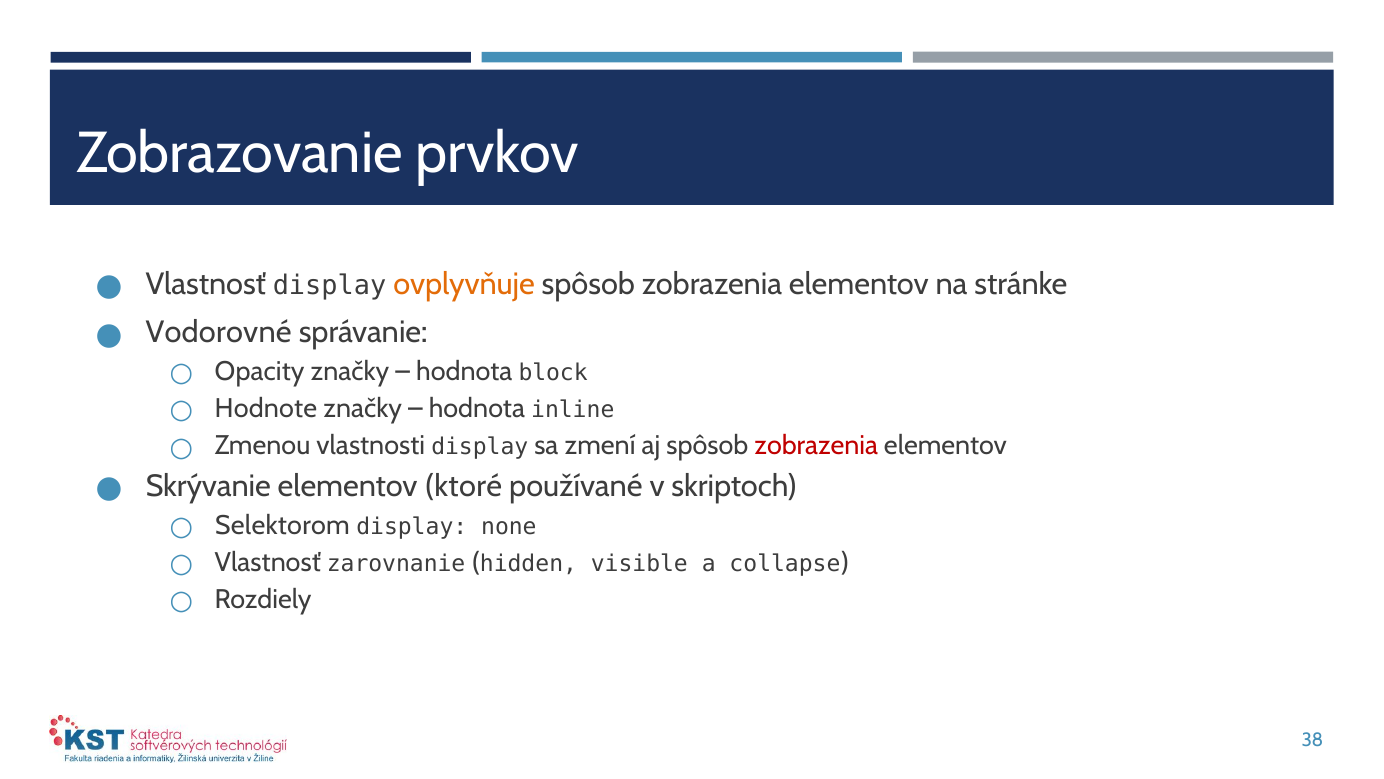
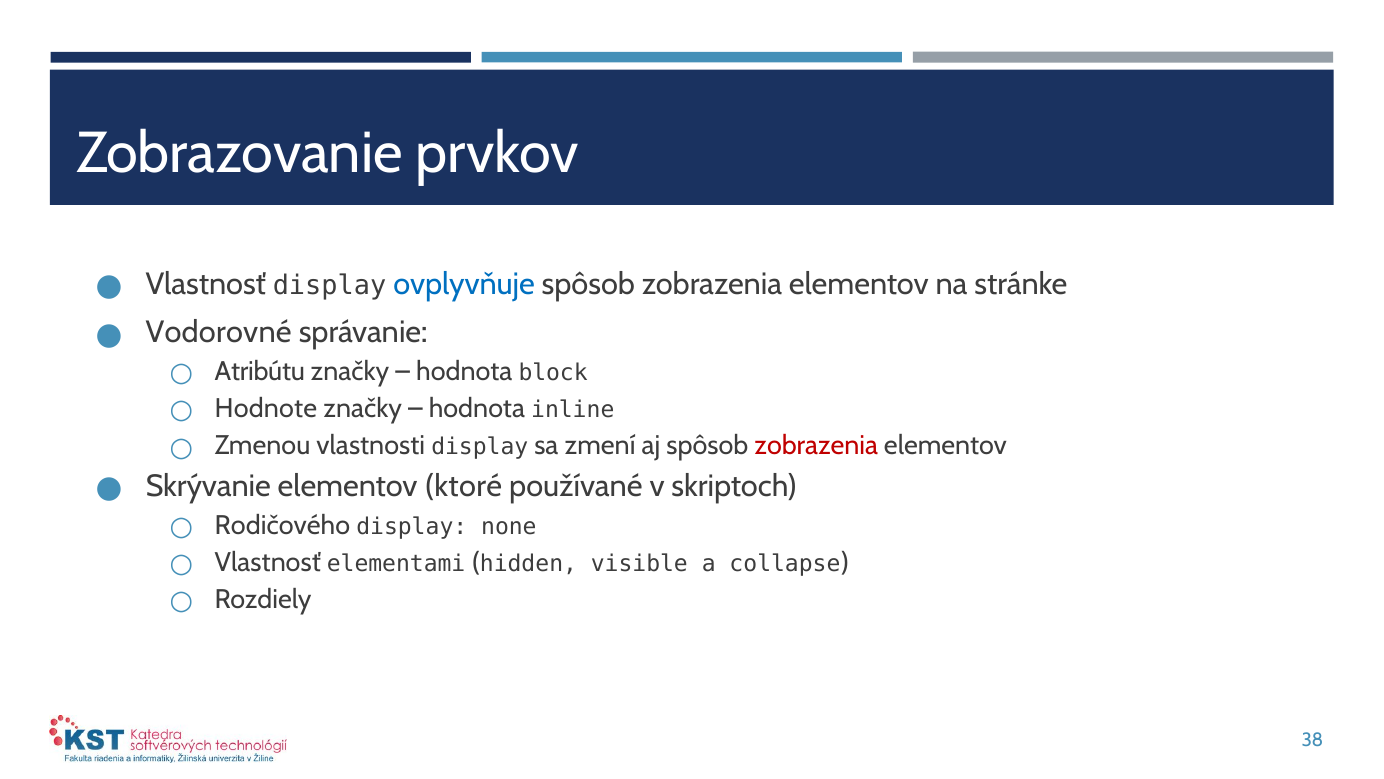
ovplyvňuje colour: orange -> blue (464, 284)
Opacity: Opacity -> Atribútu (260, 371)
Selektorom: Selektorom -> Rodičového (282, 525)
zarovnanie: zarovnanie -> elementami (396, 563)
